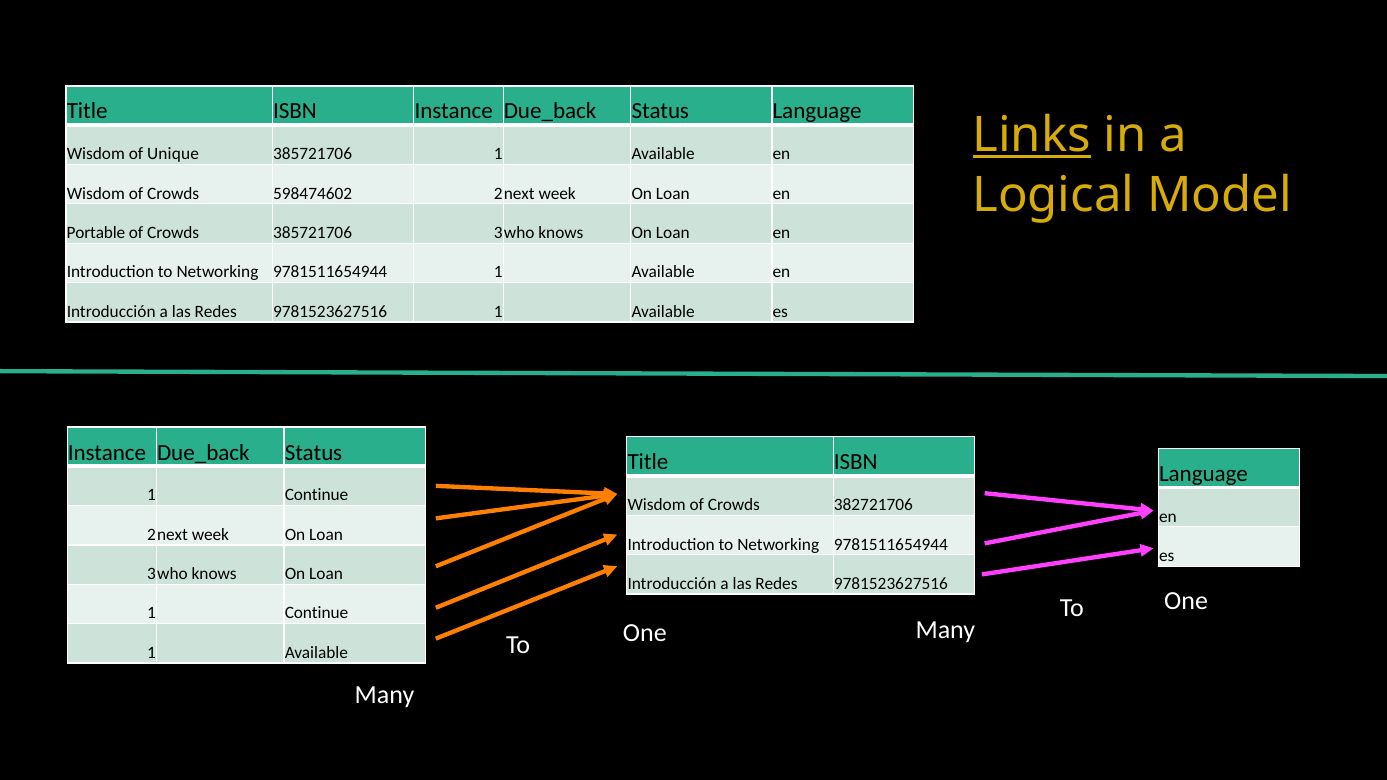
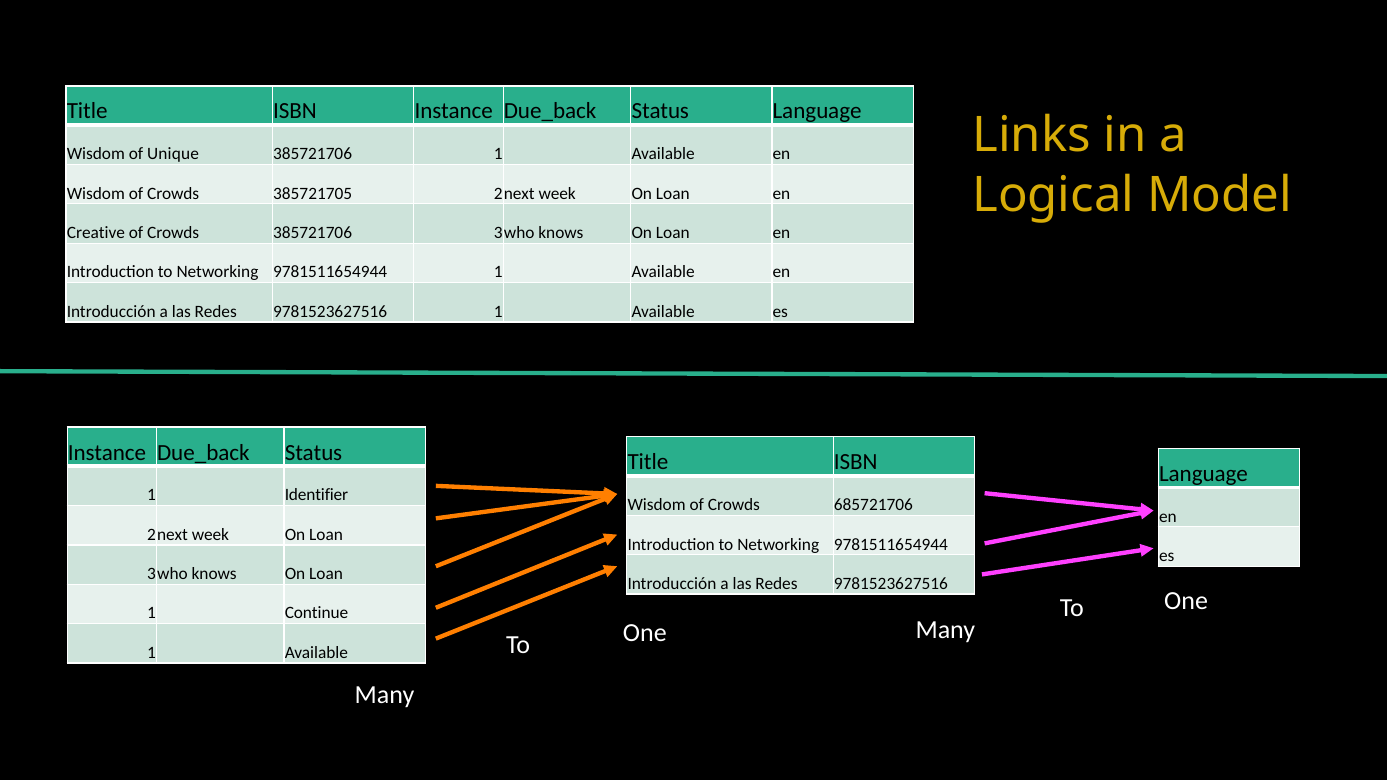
Links underline: present -> none (1032, 135)
598474602: 598474602 -> 385721705 (313, 194)
Portable: Portable -> Creative (96, 233)
Continue: Continue -> Identifier (316, 495)
382721706: 382721706 -> 685721706 (873, 505)
